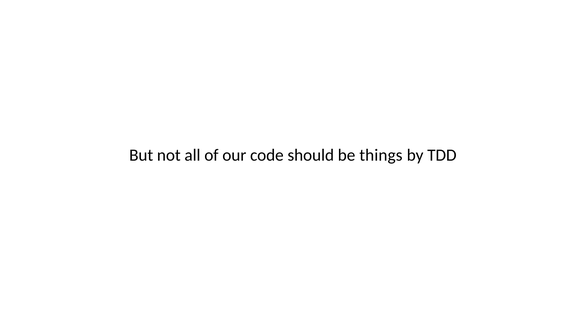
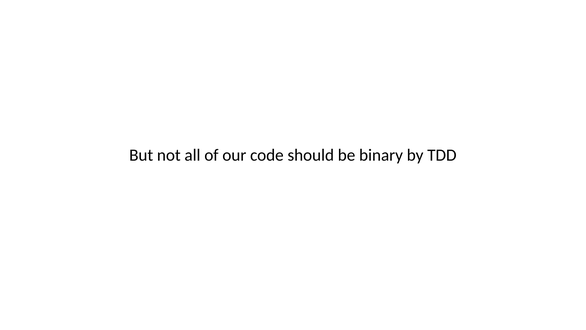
things: things -> binary (381, 155)
